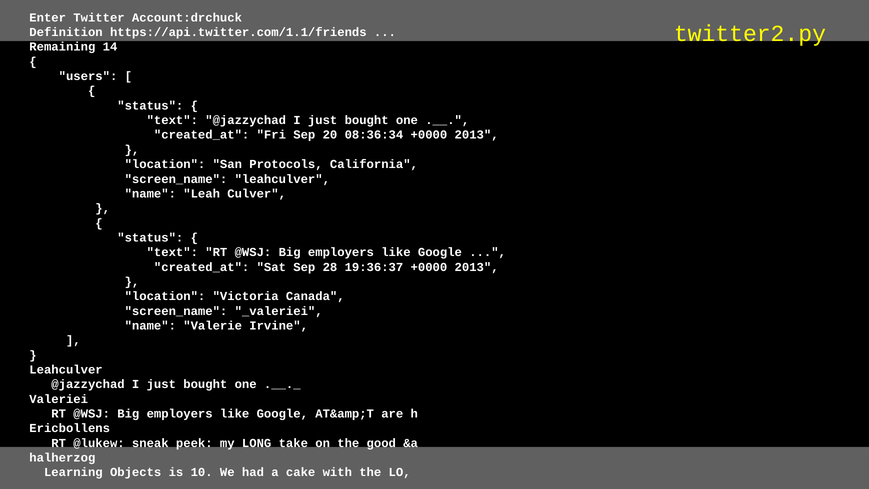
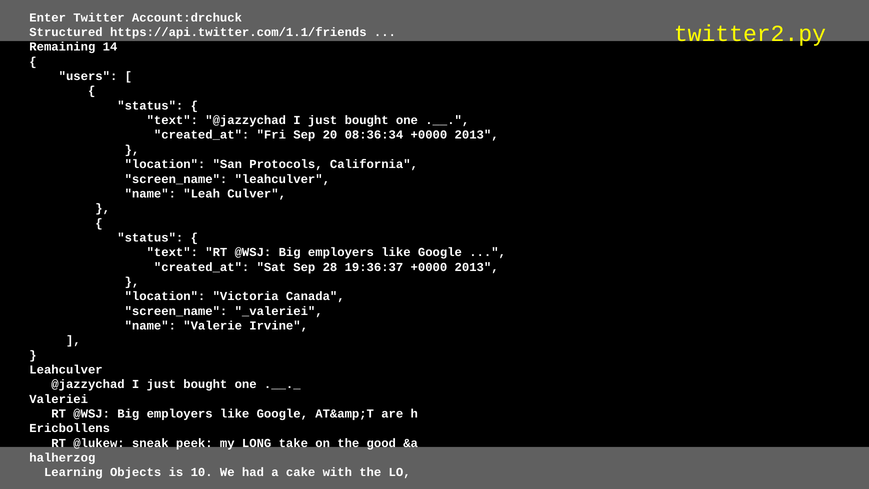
Definition: Definition -> Structured (66, 32)
